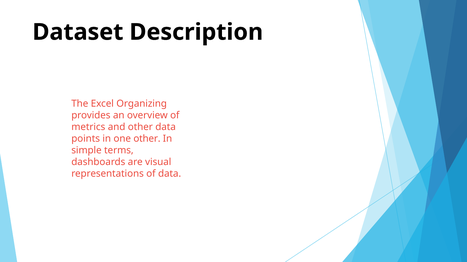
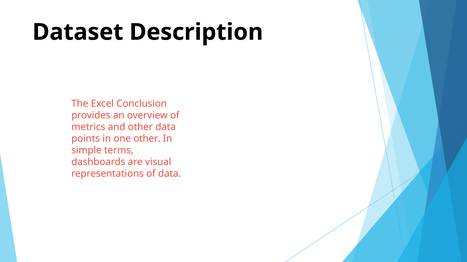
Organizing: Organizing -> Conclusion (142, 104)
